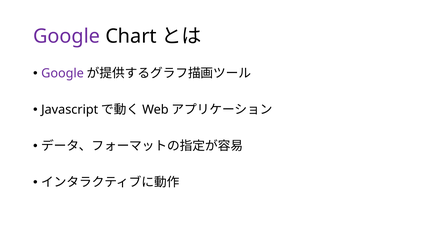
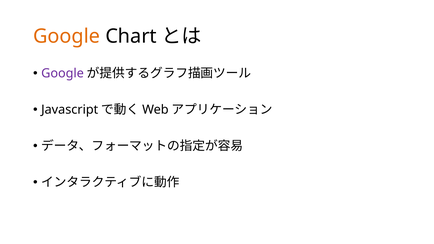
Google colour: purple -> orange (67, 36)
